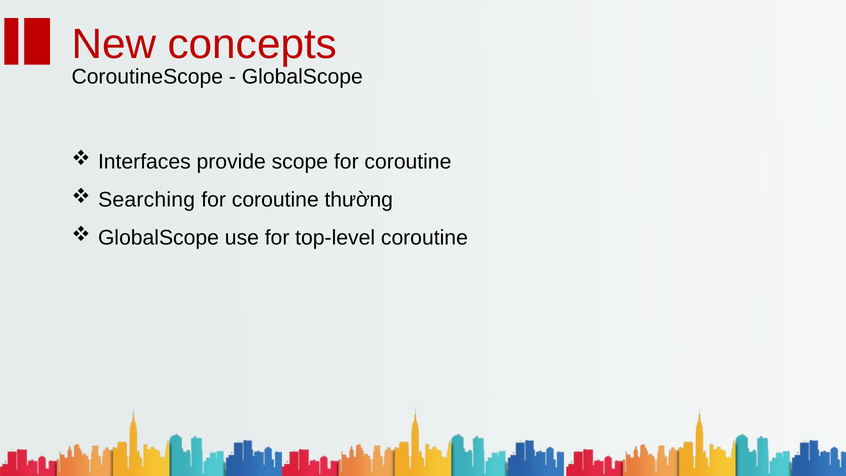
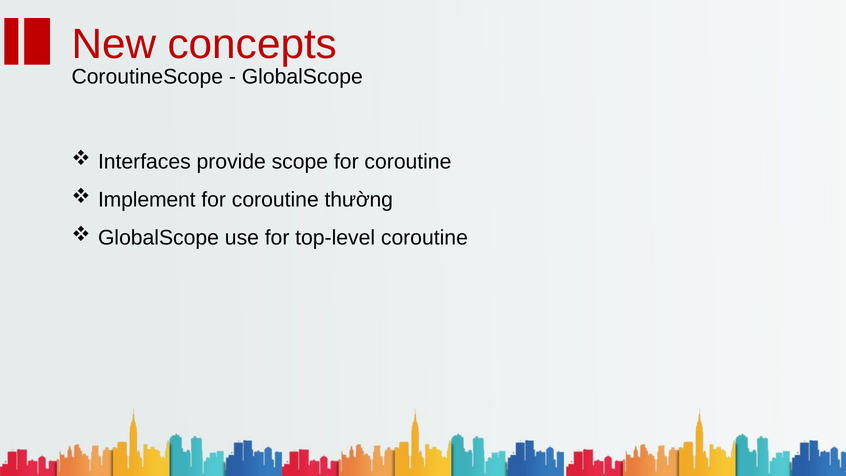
Searching: Searching -> Implement (147, 200)
